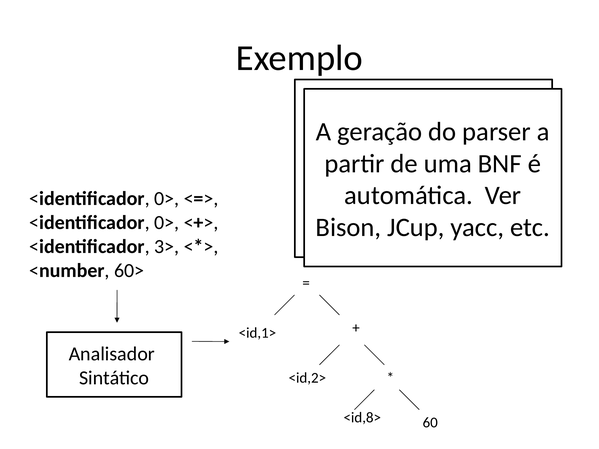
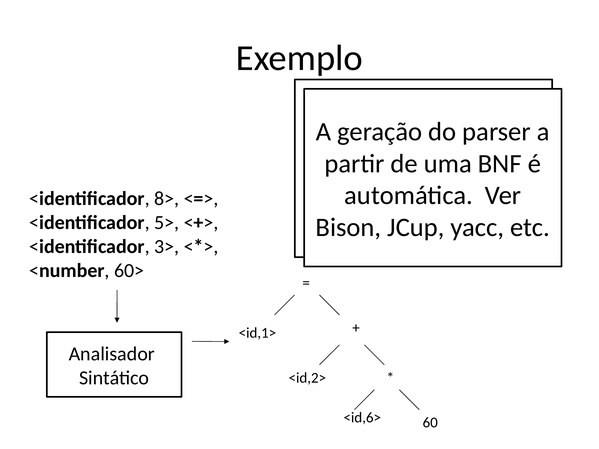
0>: 0> -> 8> (167, 199)
0>: 0> -> 5> (167, 223)
<id,8>: <id,8> -> <id,6> (362, 418)
